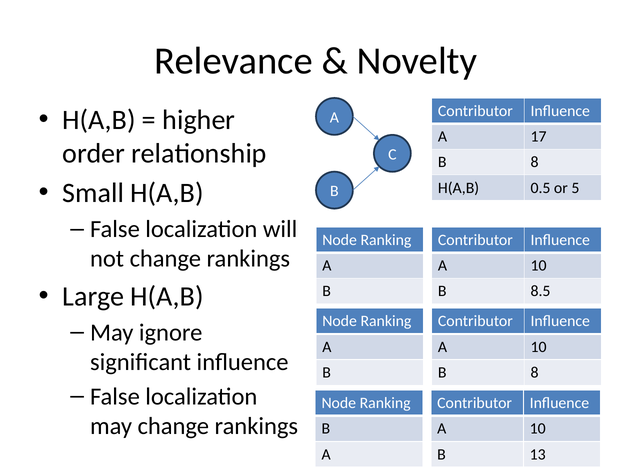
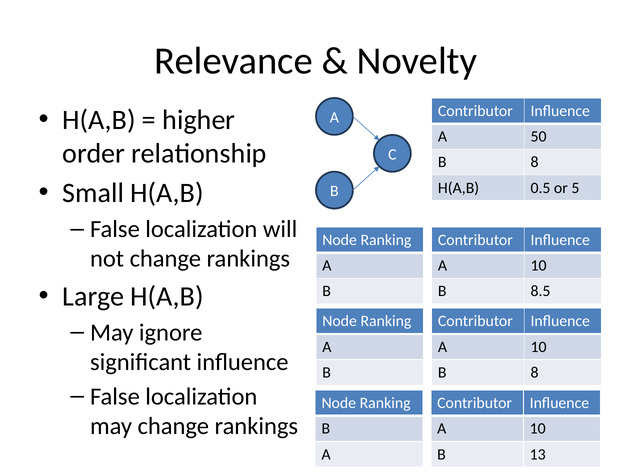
17: 17 -> 50 (539, 137)
